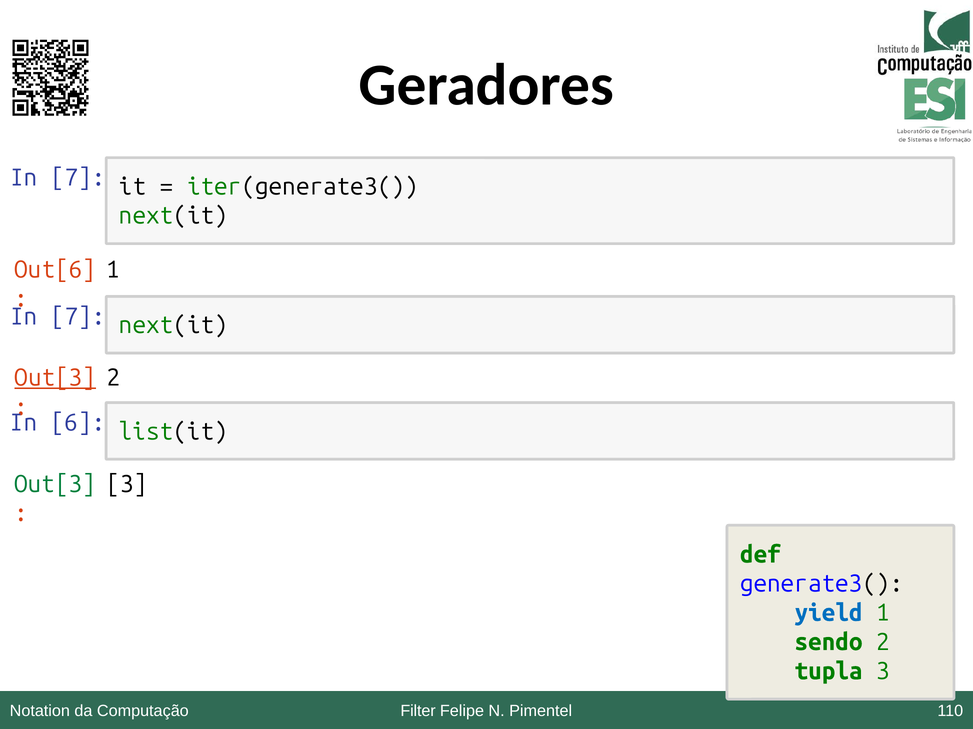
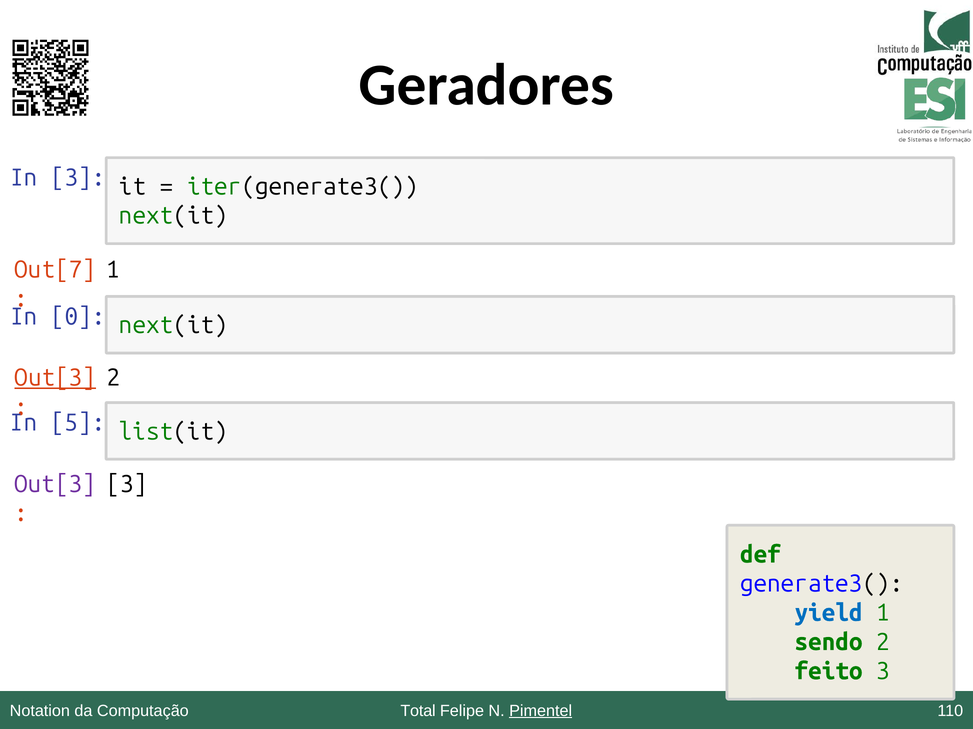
7: 7 -> 3 (78, 178)
Out[6: Out[6 -> Out[7 (55, 270)
7: 7 -> 0 (78, 317)
6: 6 -> 5 (78, 423)
Out[3 colour: green -> purple (55, 485)
tupla: tupla -> feito (829, 672)
Filter: Filter -> Total (418, 711)
Pimentel underline: none -> present (541, 711)
